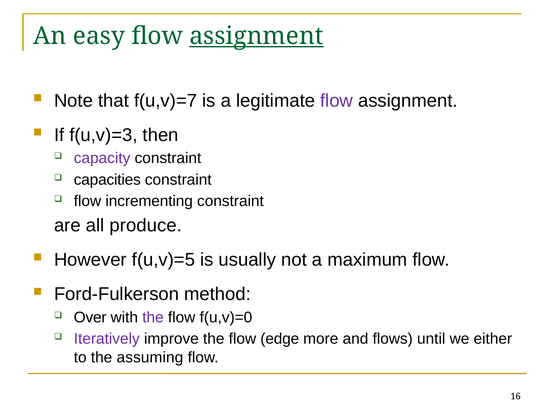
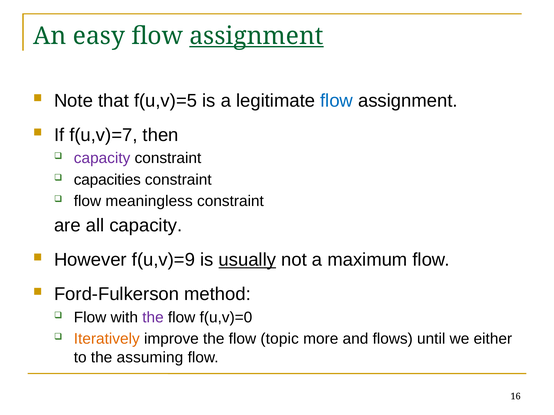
f(u,v)=7: f(u,v)=7 -> f(u,v)=5 (166, 101)
flow colour: purple -> blue (337, 101)
f(u,v)=3: f(u,v)=3 -> f(u,v)=7 (103, 135)
incrementing: incrementing -> meaningless (149, 201)
all produce: produce -> capacity (146, 226)
f(u,v)=5: f(u,v)=5 -> f(u,v)=9 (163, 260)
usually underline: none -> present (247, 260)
Over: Over -> Flow (90, 318)
Iteratively colour: purple -> orange (107, 339)
edge: edge -> topic (280, 339)
